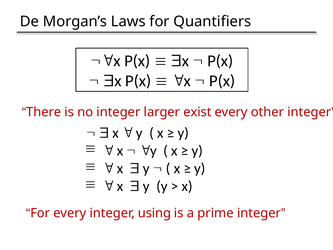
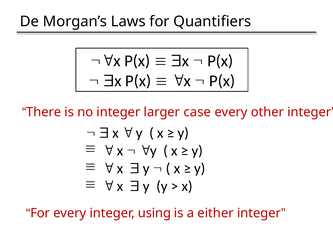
exist: exist -> case (197, 112)
prime: prime -> either (216, 213)
